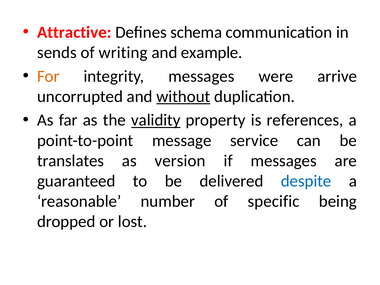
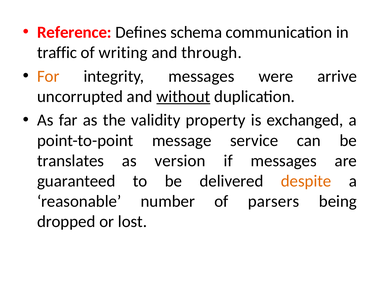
Attractive: Attractive -> Reference (74, 32)
sends: sends -> traffic (57, 53)
example: example -> through (212, 53)
validity underline: present -> none (156, 120)
references: references -> exchanged (305, 120)
despite colour: blue -> orange (306, 181)
specific: specific -> parsers (274, 201)
